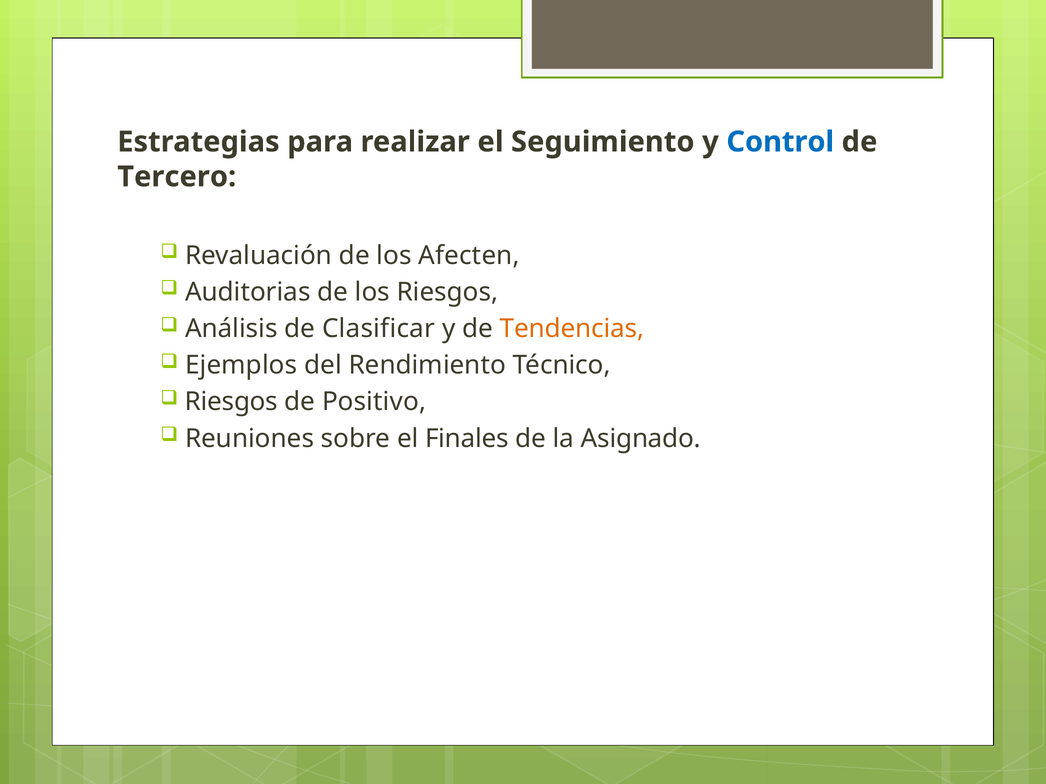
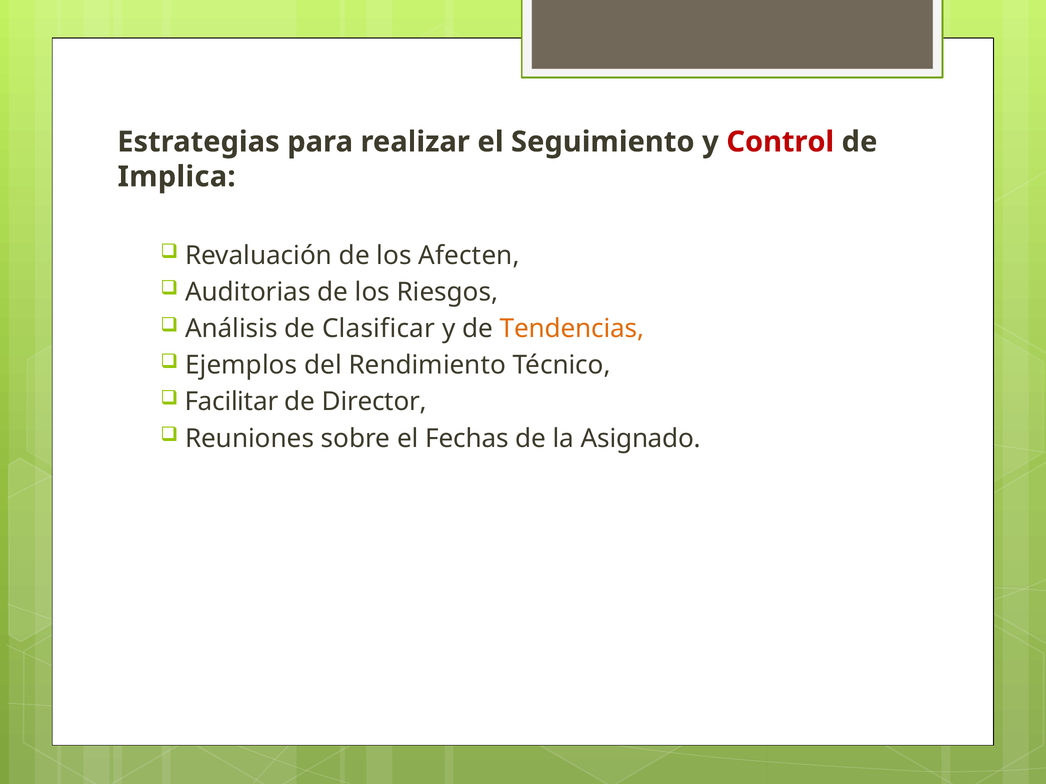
Control colour: blue -> red (780, 142)
Tercero: Tercero -> Implica (177, 177)
Riesgos: Riesgos -> Facilitar (231, 402)
Positivo: Positivo -> Director (374, 402)
Finales: Finales -> Fechas (467, 439)
